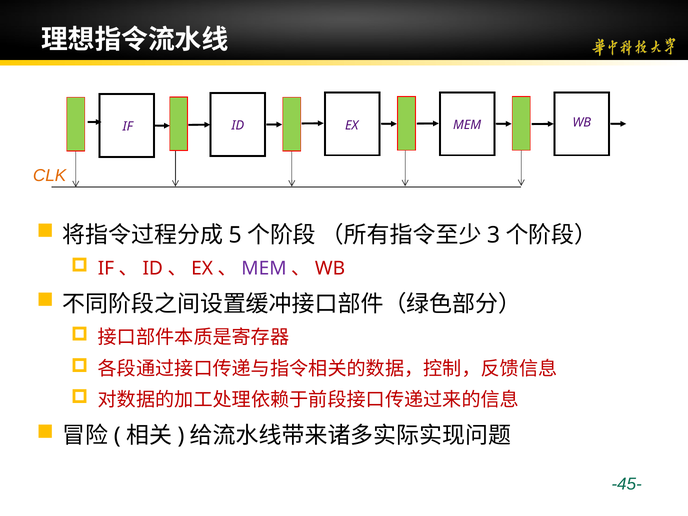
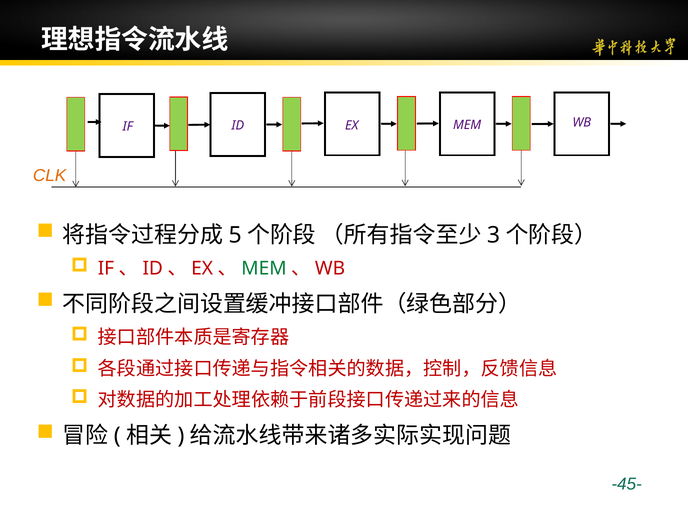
MEM colour: purple -> green (264, 269)
